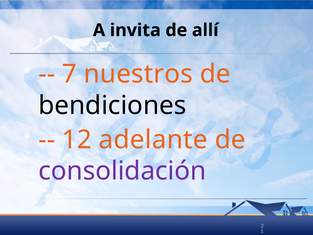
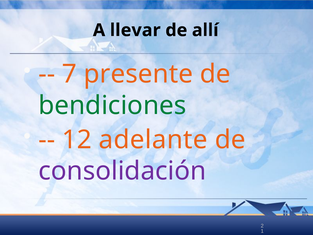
invita: invita -> llevar (135, 30)
nuestros: nuestros -> presente (138, 74)
bendiciones colour: black -> green (112, 105)
